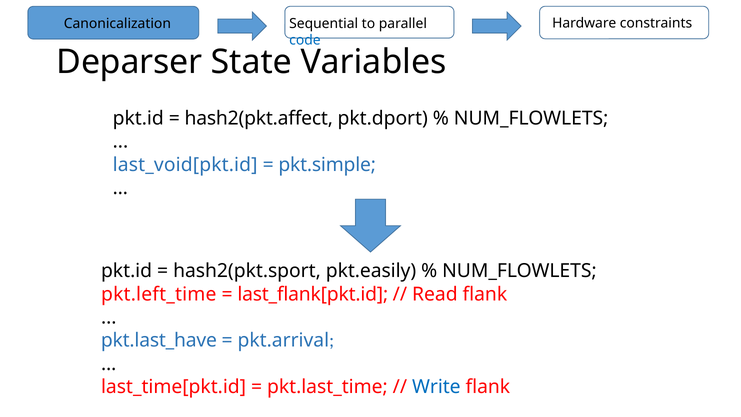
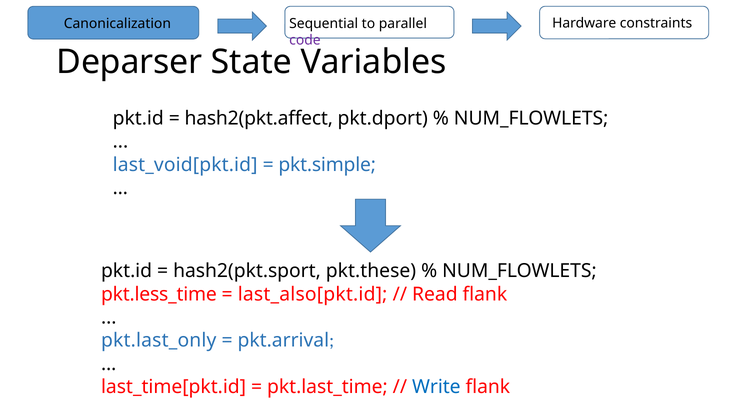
code colour: blue -> purple (305, 40)
pkt.easily: pkt.easily -> pkt.these (371, 271)
pkt.left_time: pkt.left_time -> pkt.less_time (159, 294)
last_flank[pkt.id: last_flank[pkt.id -> last_also[pkt.id (313, 294)
pkt.last_have: pkt.last_have -> pkt.last_only (159, 340)
